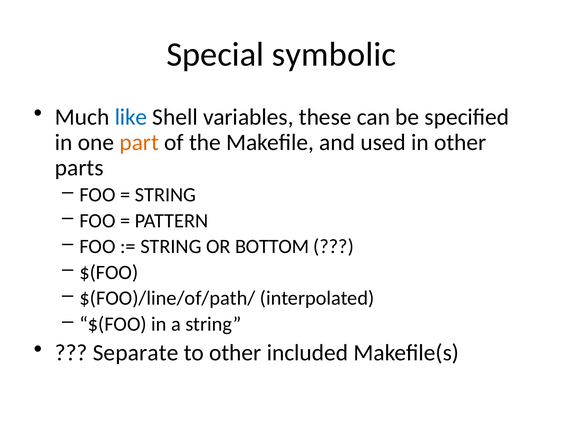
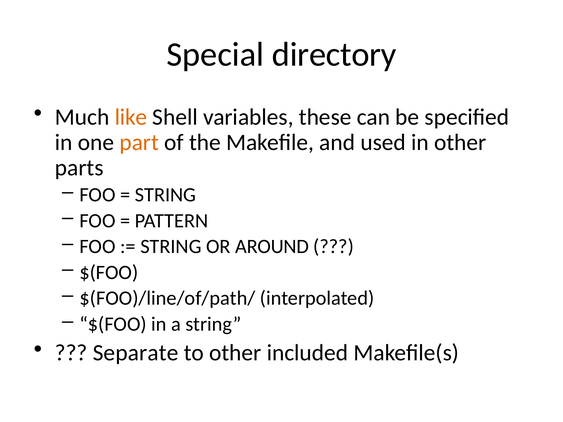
symbolic: symbolic -> directory (334, 55)
like colour: blue -> orange (131, 117)
BOTTOM: BOTTOM -> AROUND (272, 247)
